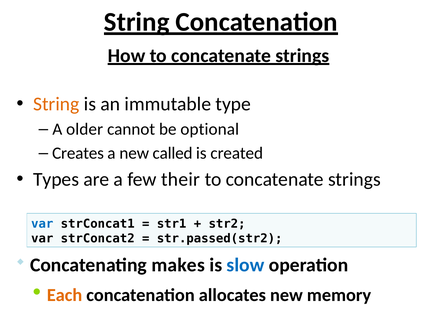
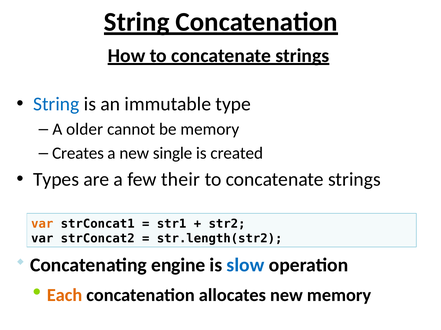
String colour: orange -> blue (56, 104)
be optional: optional -> memory (210, 130)
called: called -> single (173, 154)
var colour: blue -> orange (42, 224)
str.passed(str2: str.passed(str2 -> str.length(str2 (220, 239)
makes: makes -> engine (178, 266)
